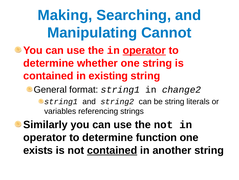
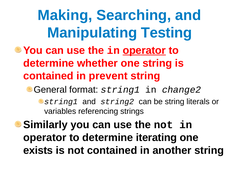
Cannot: Cannot -> Testing (166, 33)
existing: existing -> prevent (108, 76)
function: function -> iterating (156, 137)
contained underline: present -> none (112, 150)
